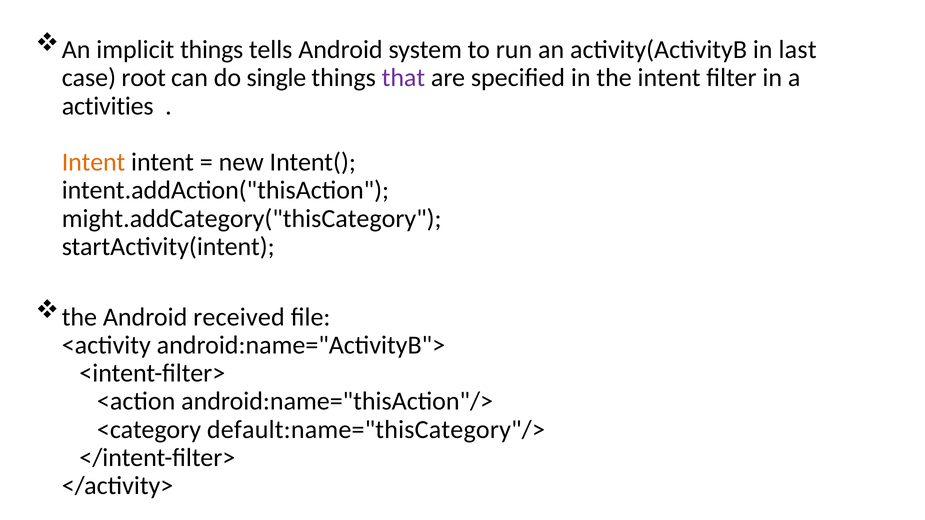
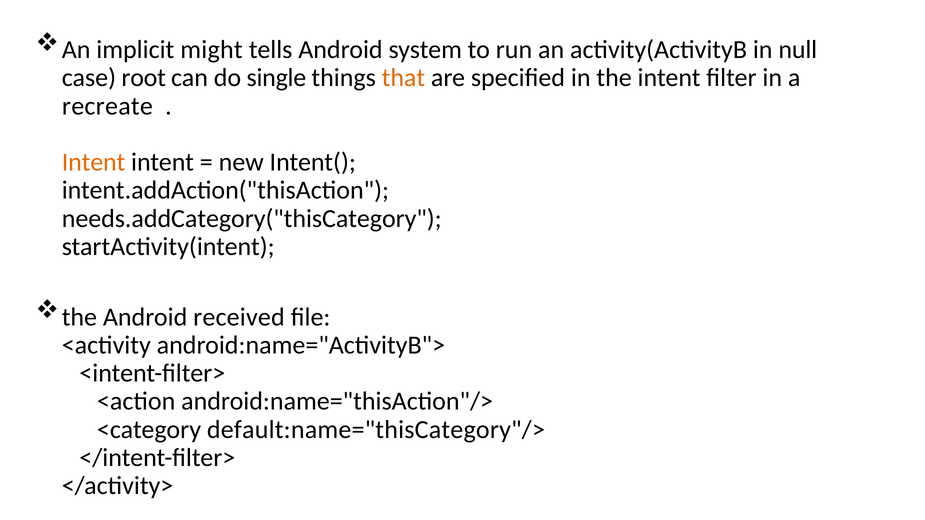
implicit things: things -> might (211, 50)
last: last -> null (798, 50)
that colour: purple -> orange (403, 78)
activities: activities -> recreate (107, 106)
might.addCategory("thisCategory: might.addCategory("thisCategory -> needs.addCategory("thisCategory (252, 219)
